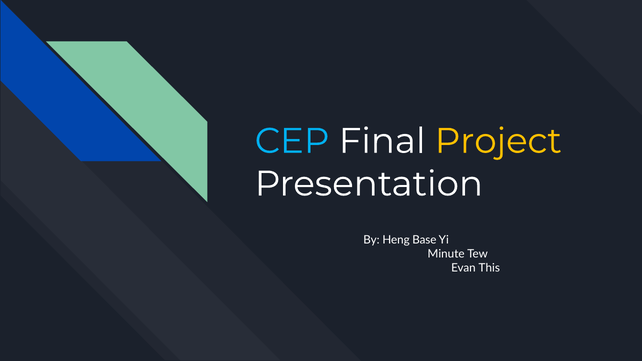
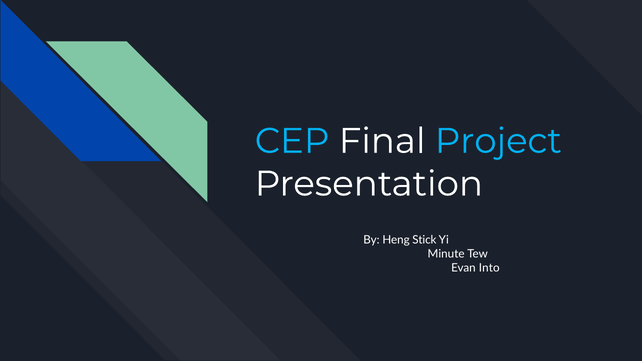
Project colour: yellow -> light blue (498, 141)
Base: Base -> Stick (424, 240)
This: This -> Into (489, 268)
